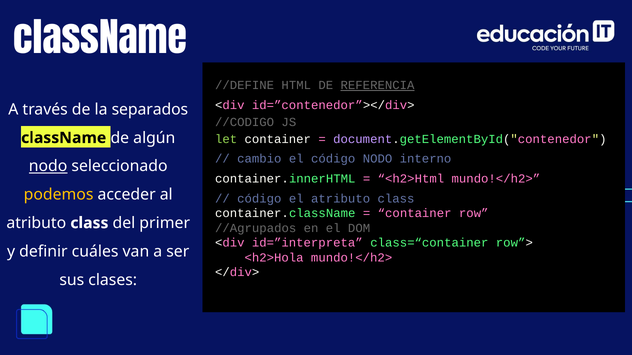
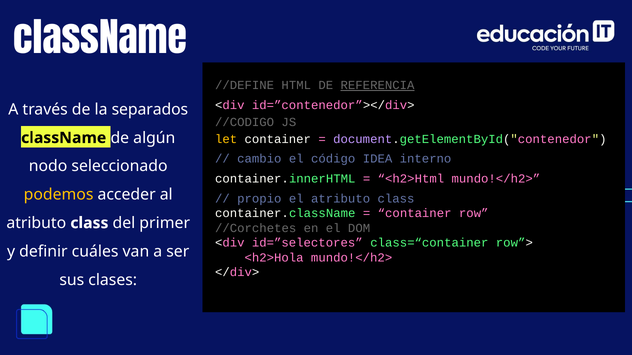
let colour: light green -> yellow (226, 139)
código NODO: NODO -> IDEA (378, 159)
nodo underline: present -> none (48, 166)
código: código -> propio (259, 199)
//Agrupados: //Agrupados -> //Corchetes (256, 228)
id=”interpreta: id=”interpreta -> id=”selectores (307, 243)
